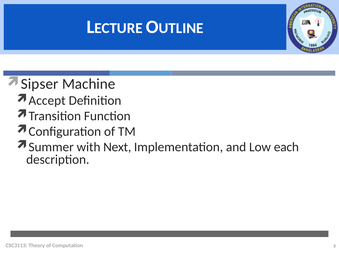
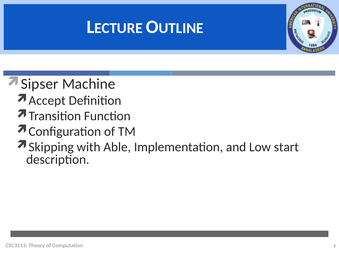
Summer: Summer -> Skipping (51, 147)
Next: Next -> Able (117, 147)
each: each -> start (286, 147)
